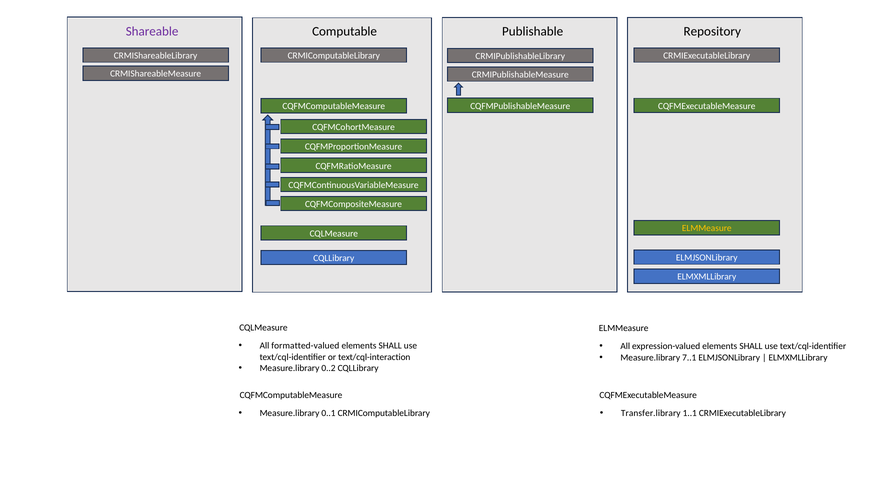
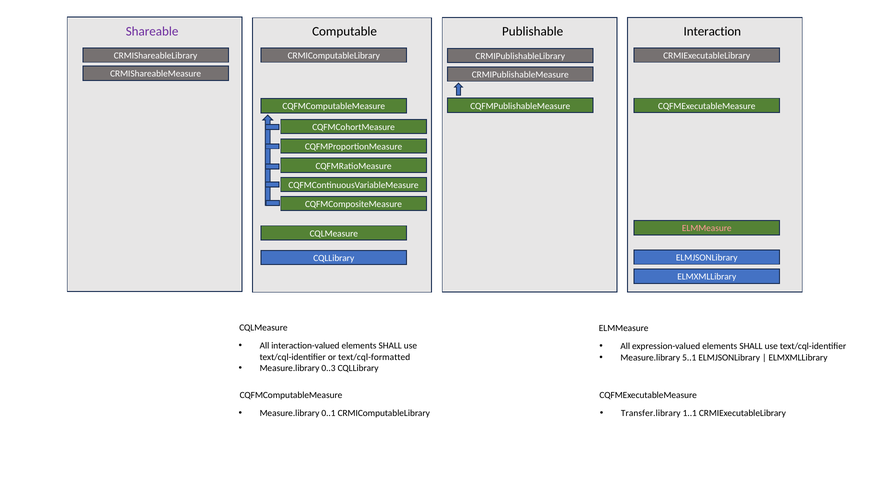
Repository: Repository -> Interaction (712, 32)
ELMMeasure colour: yellow -> pink (707, 229)
formatted-valued: formatted-valued -> interaction-valued (305, 346)
7..1: 7..1 -> 5..1 (689, 358)
text/cql-interaction: text/cql-interaction -> text/cql-formatted (374, 357)
0..2: 0..2 -> 0..3 (328, 369)
